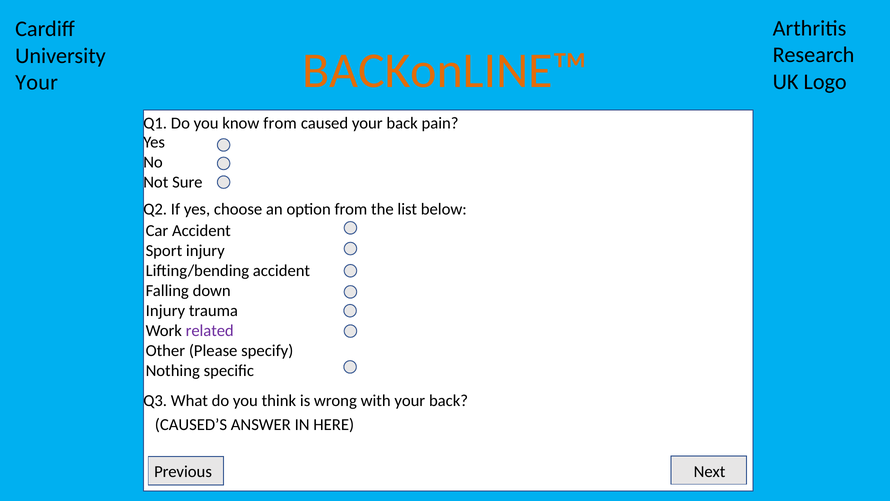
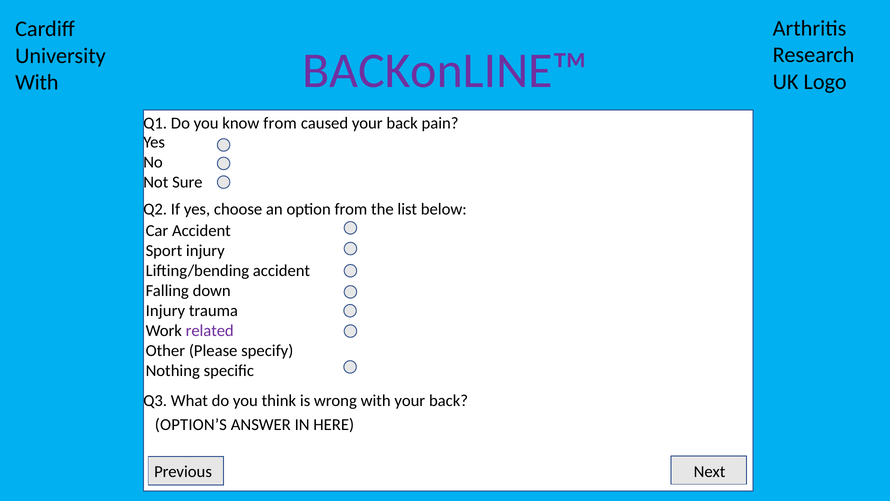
BACKonLINE™ colour: orange -> purple (445, 71)
Your: Your -> With (37, 82)
CAUSED’S: CAUSED’S -> OPTION’S (191, 425)
